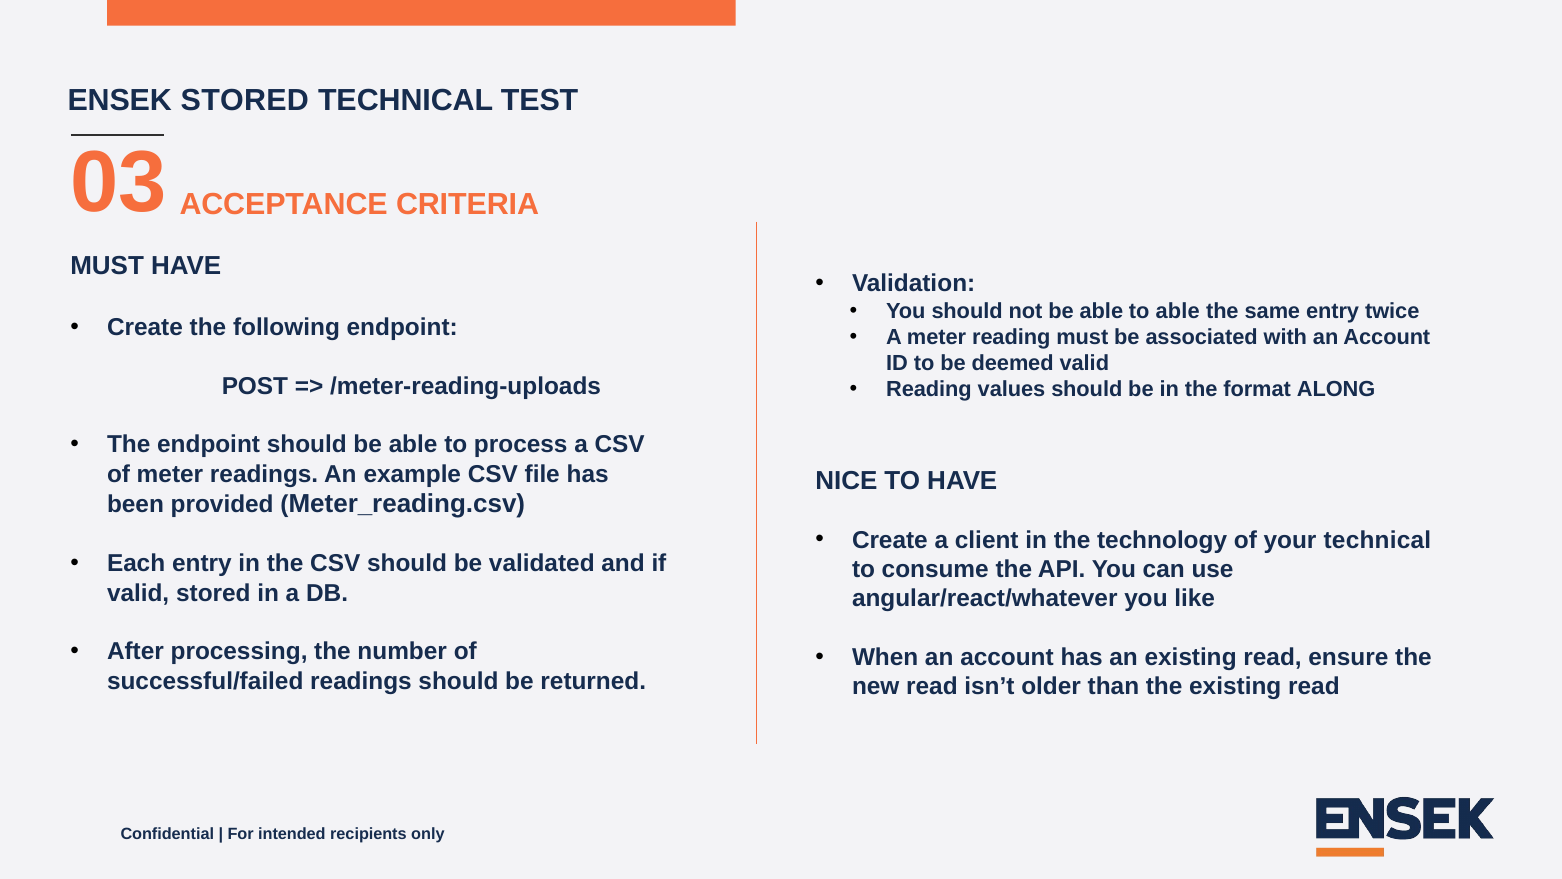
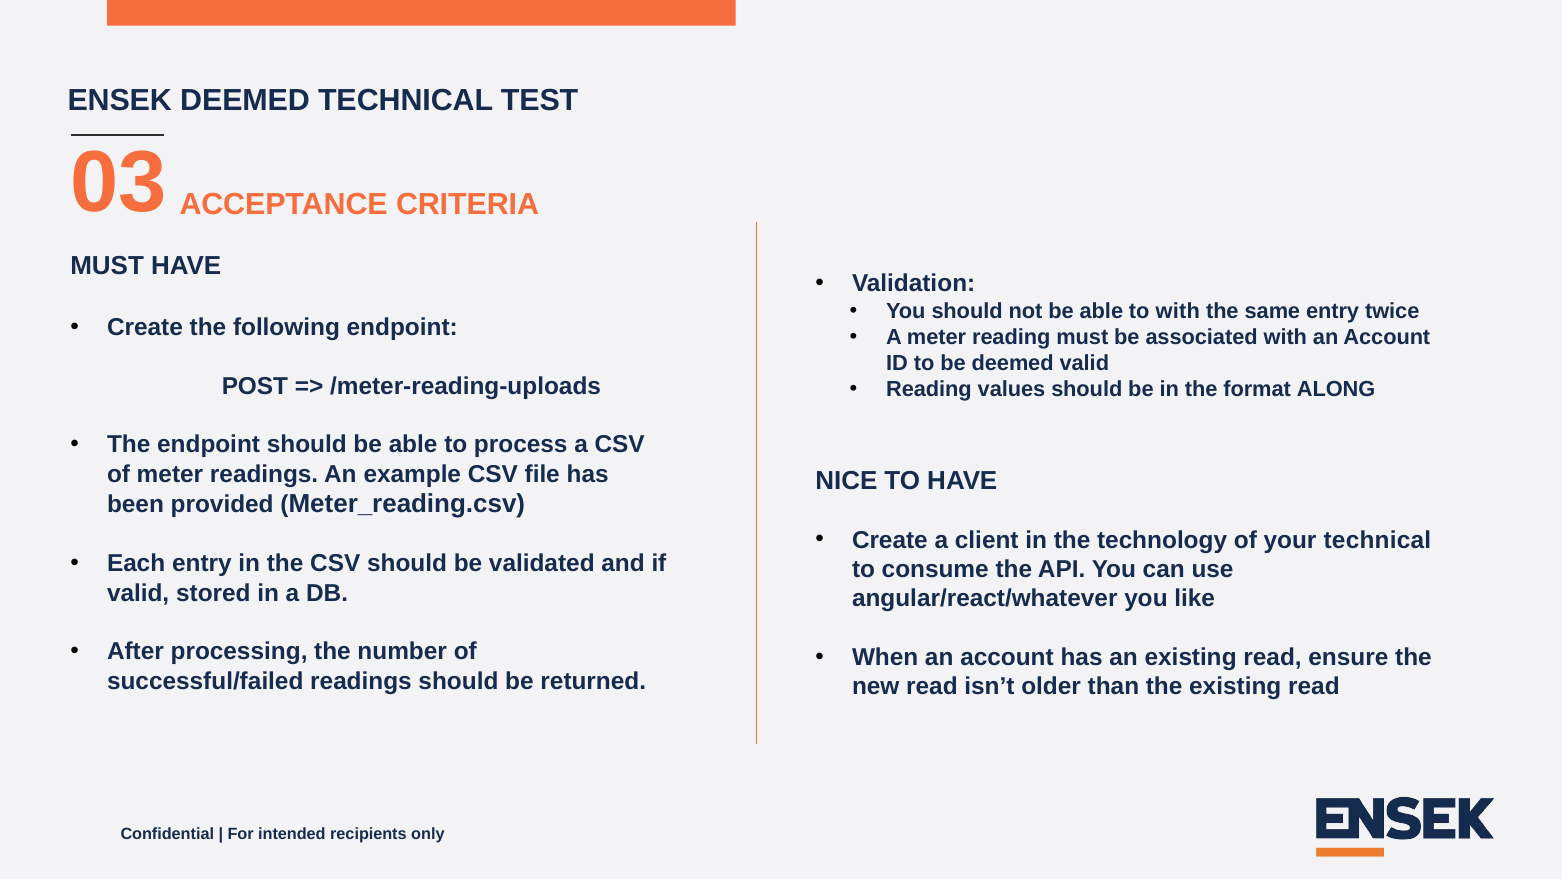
ENSEK STORED: STORED -> DEEMED (245, 101)
to able: able -> with (1178, 311)
